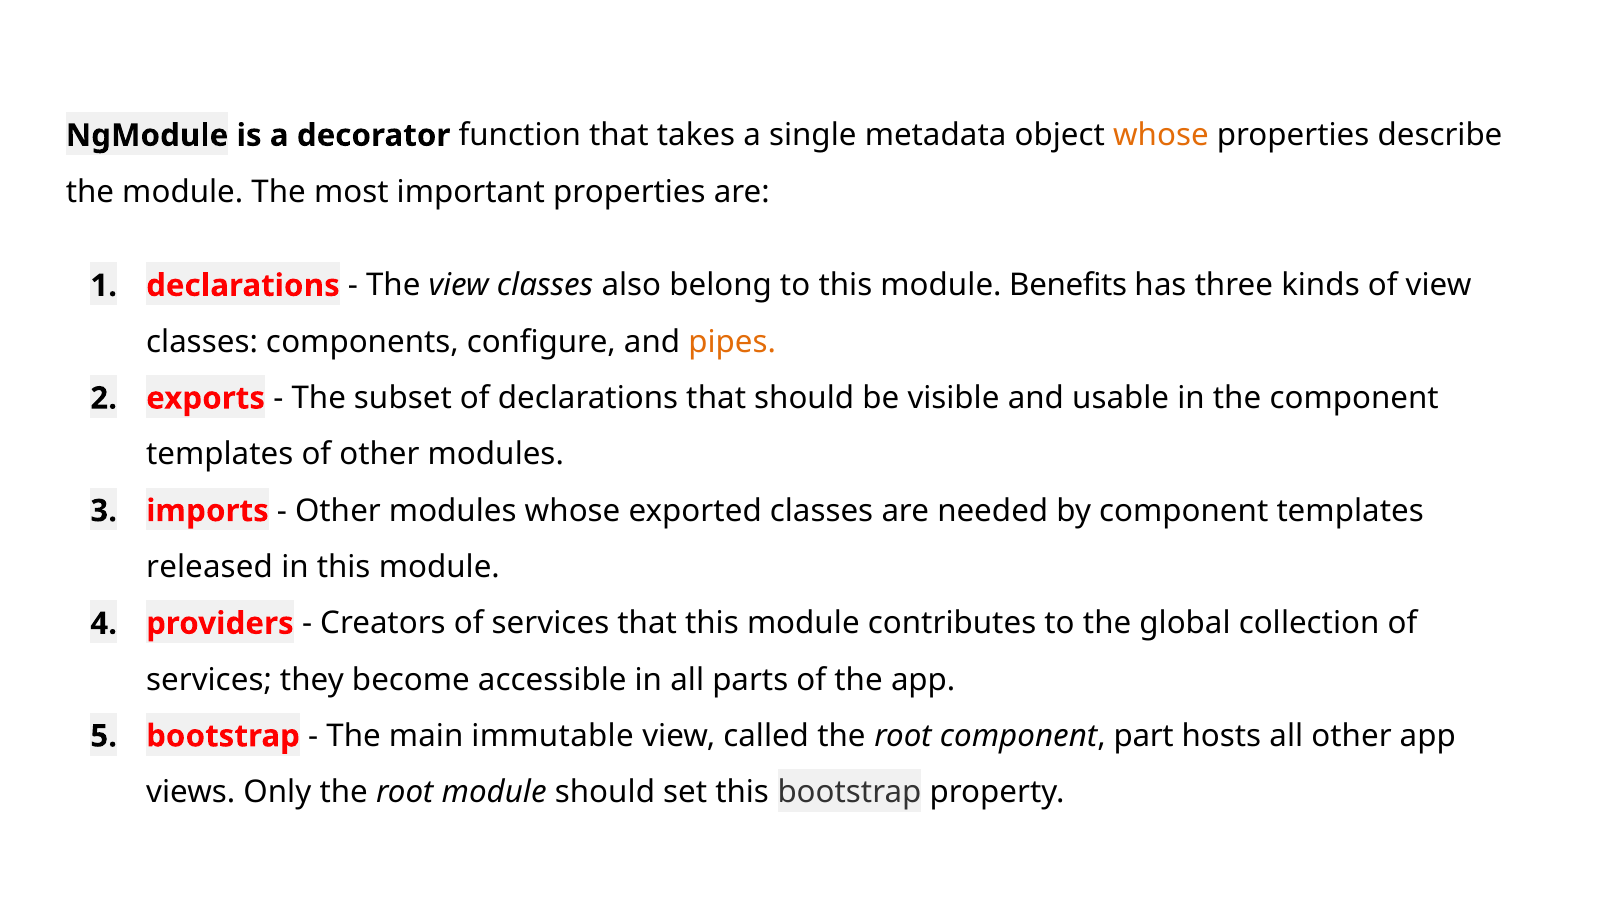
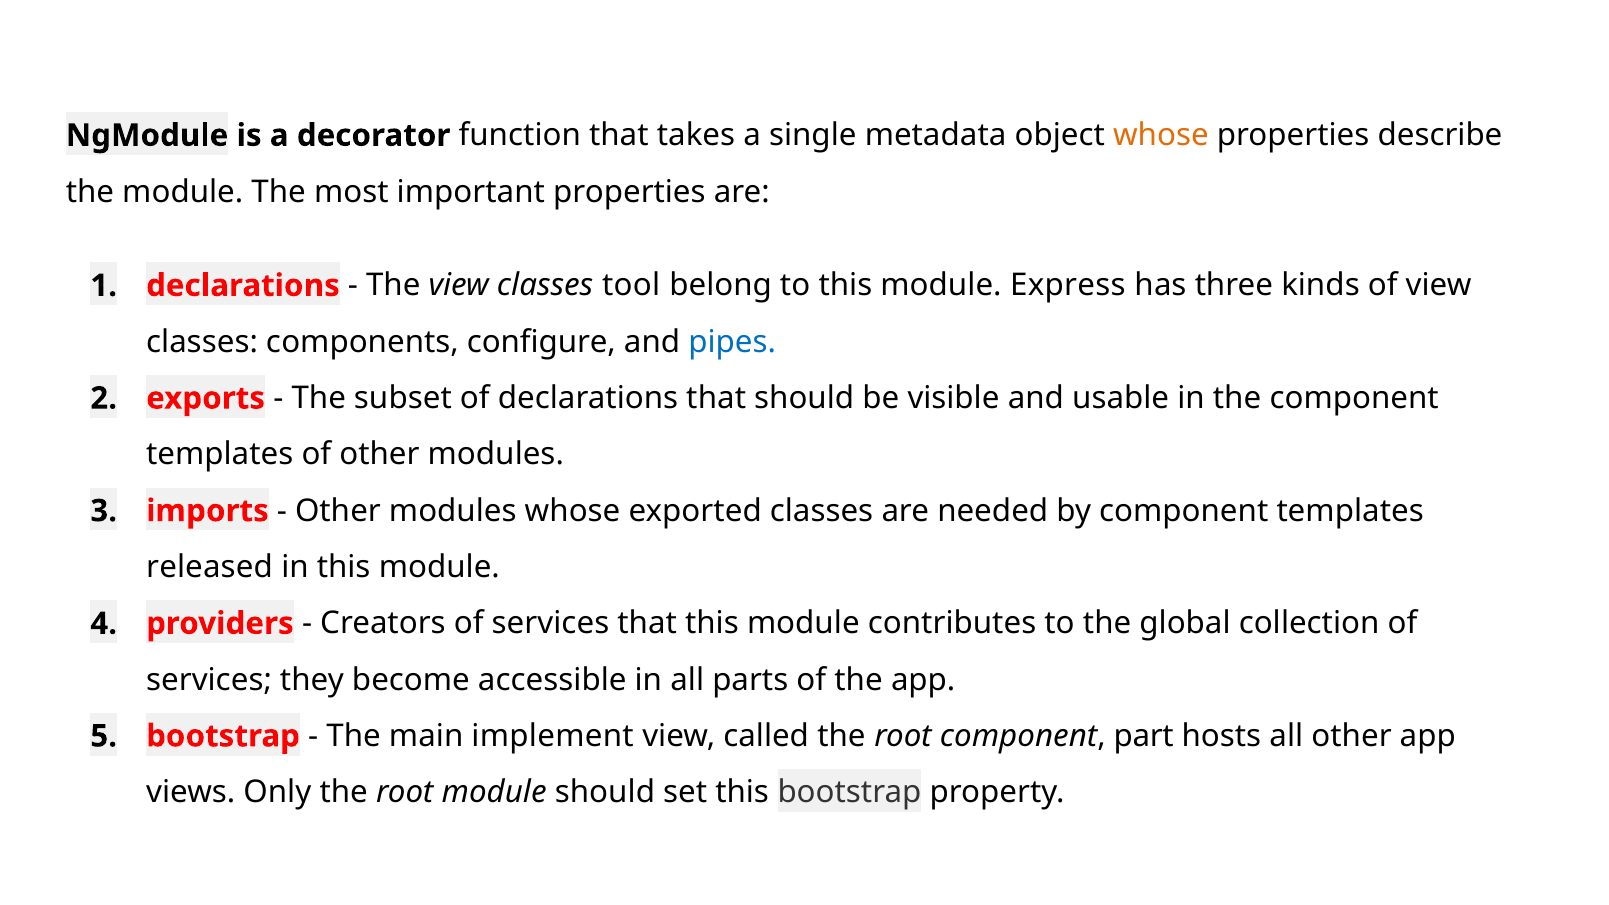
also: also -> tool (631, 286)
Benefits: Benefits -> Express (1068, 286)
pipes colour: orange -> blue (732, 342)
immutable: immutable -> implement (553, 736)
